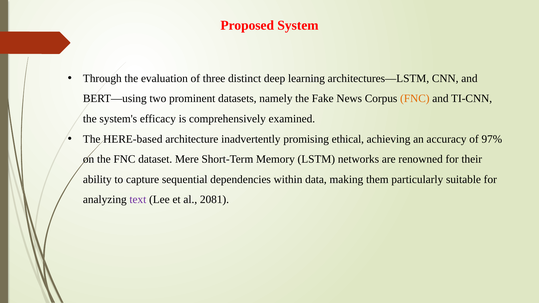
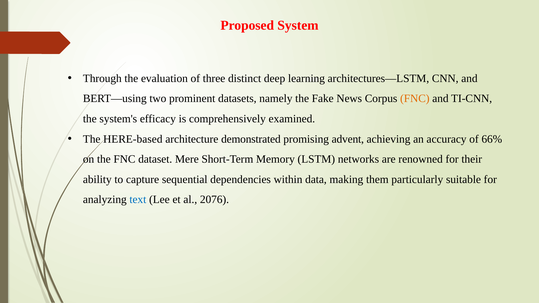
inadvertently: inadvertently -> demonstrated (251, 139)
ethical: ethical -> advent (348, 139)
97%: 97% -> 66% (492, 139)
text colour: purple -> blue (138, 200)
2081: 2081 -> 2076 (214, 200)
